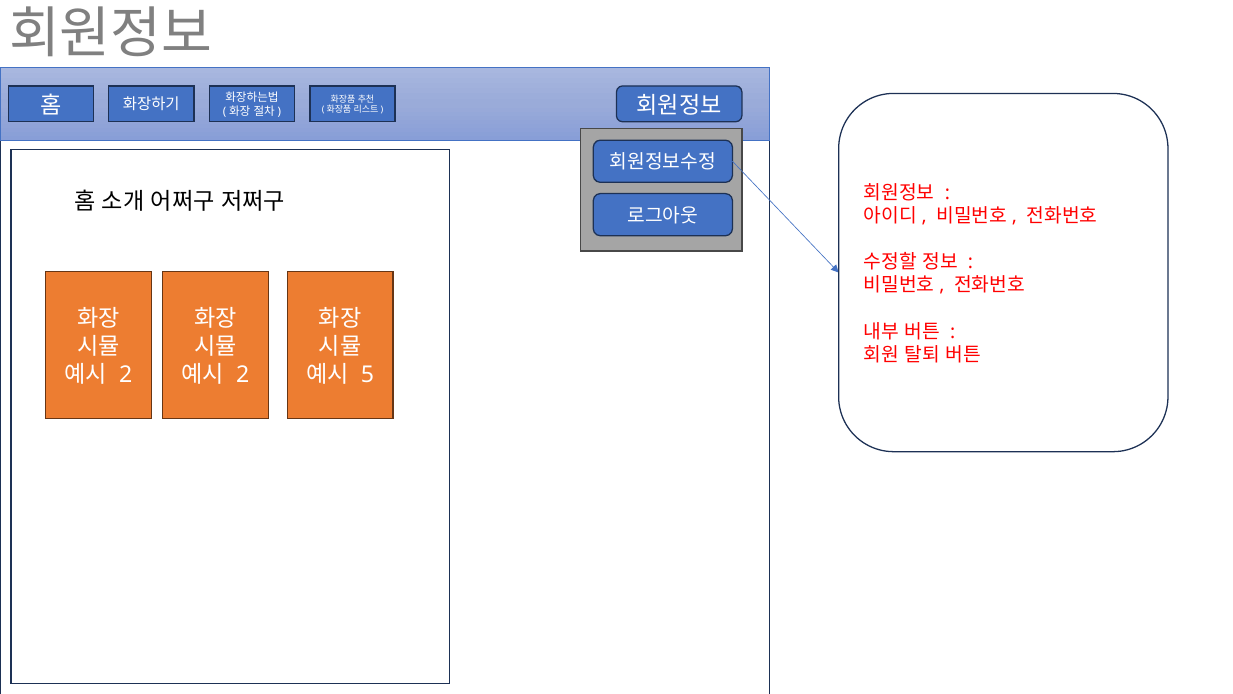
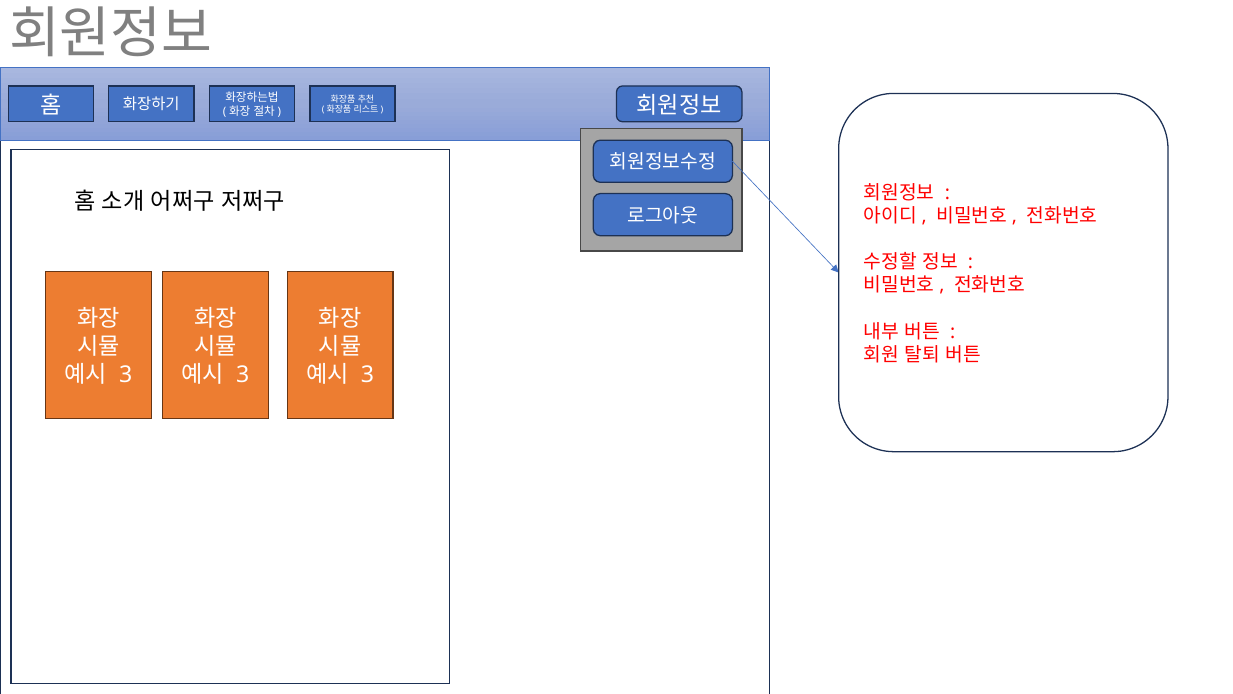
2: 2 -> 3 (126, 374)
2: 2 -> 3 (243, 374)
5: 5 -> 3 (367, 374)
